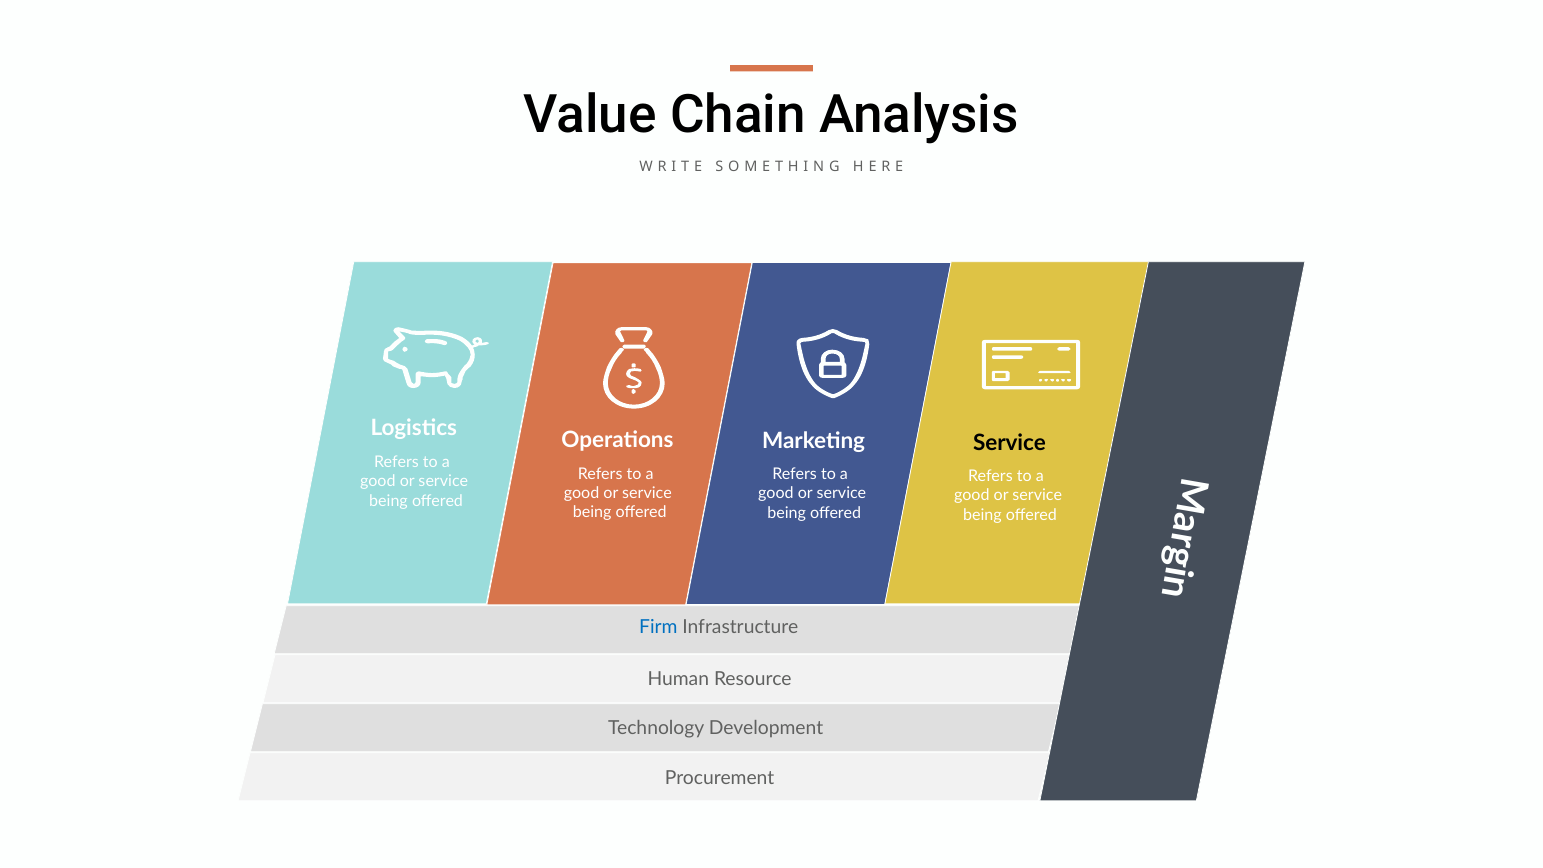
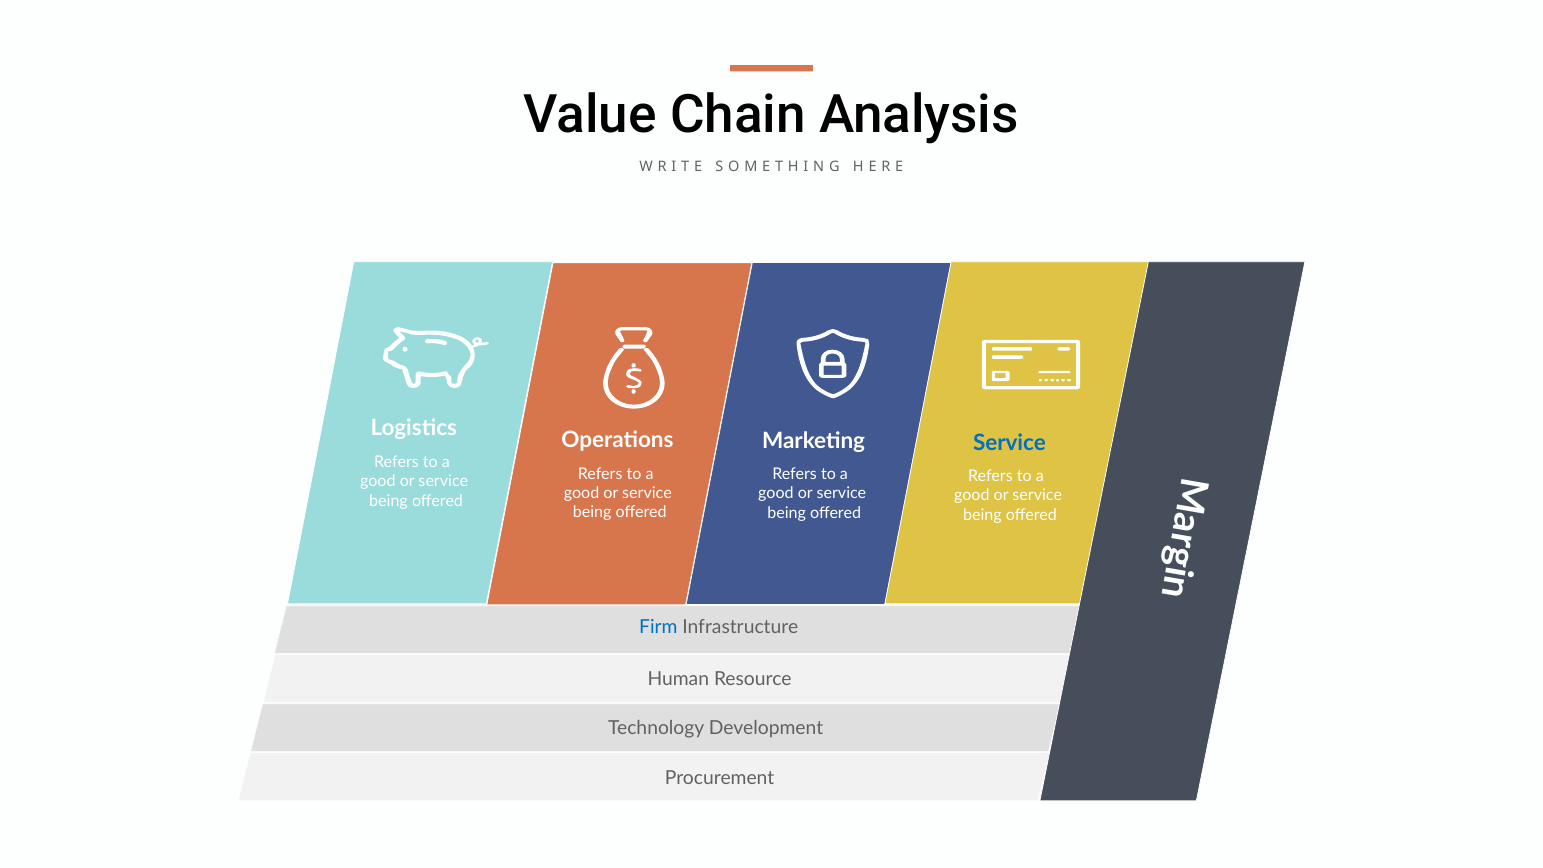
Service colour: black -> blue (1009, 443)
